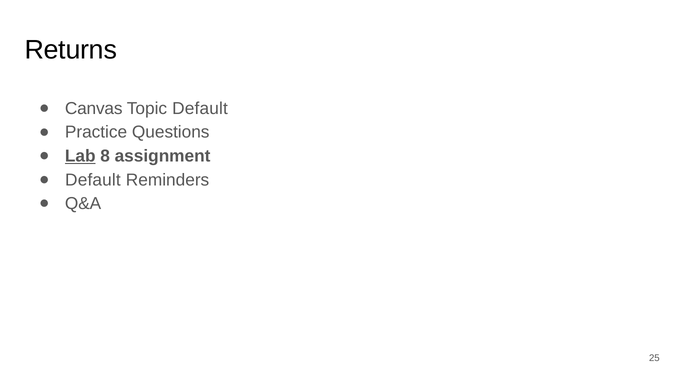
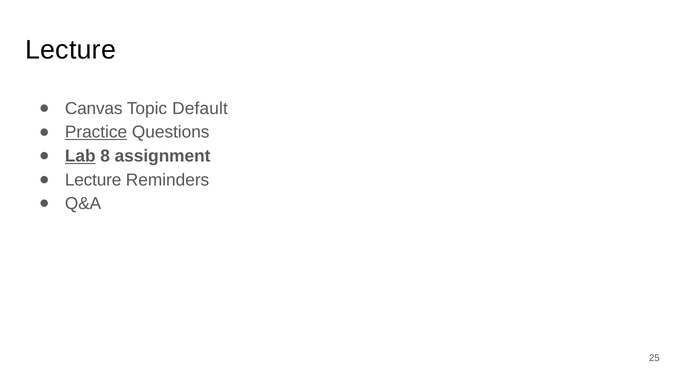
Returns: Returns -> Lecture (71, 50)
Practice underline: none -> present (96, 132)
Default: Default -> Lecture (93, 180)
